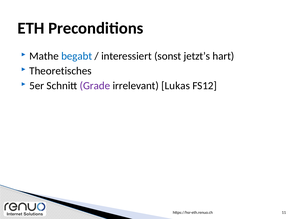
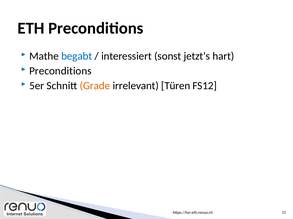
Theoretisches: Theoretisches -> Preconditions (60, 71)
Grade colour: purple -> orange (95, 86)
Lukas: Lukas -> Türen (176, 86)
